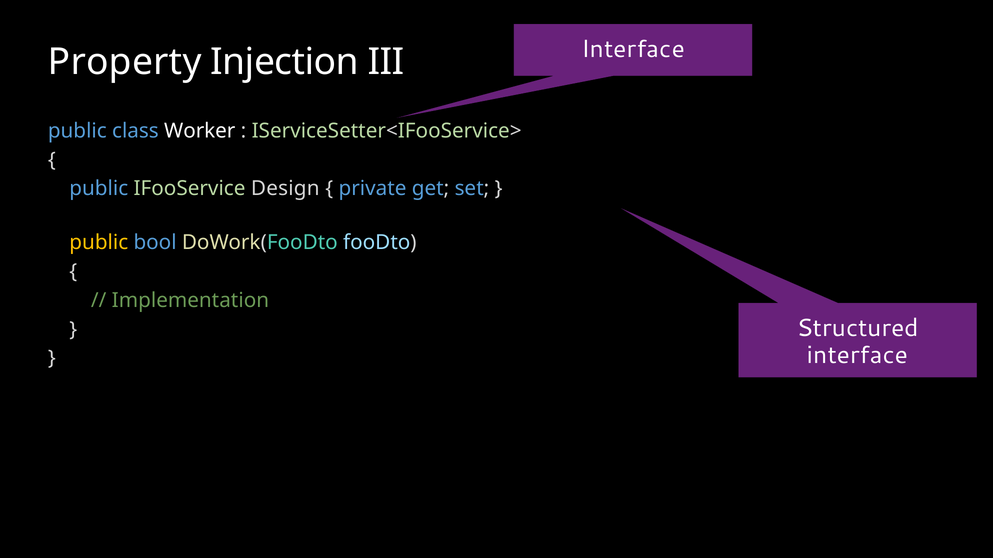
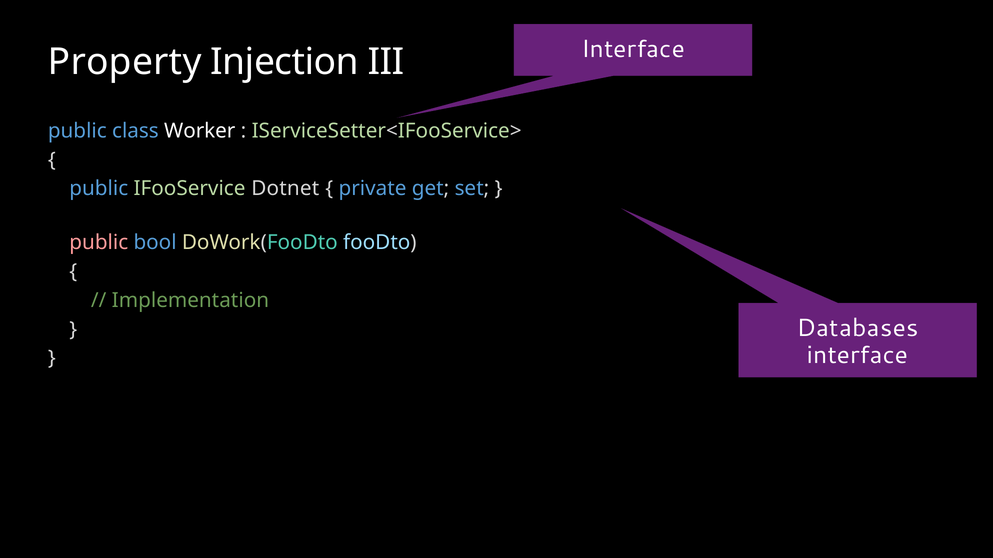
Design: Design -> Dotnet (285, 189)
public colour: yellow -> pink (99, 243)
Structured: Structured -> Databases (858, 328)
